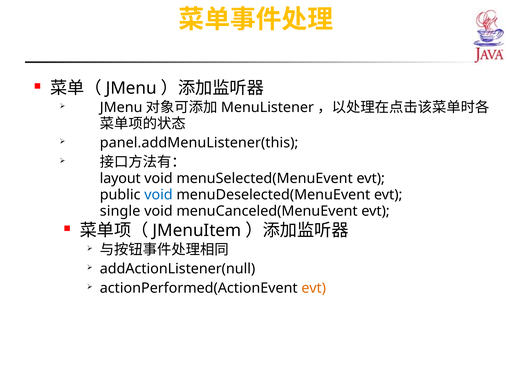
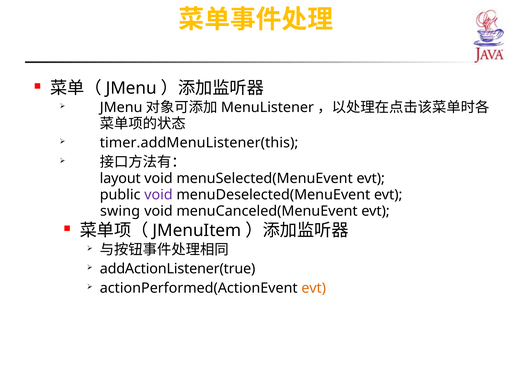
panel.addMenuListener(this: panel.addMenuListener(this -> timer.addMenuListener(this (199, 143)
void colour: blue -> purple (158, 195)
single: single -> swing (120, 211)
addActionListener(null: addActionListener(null -> addActionListener(true (178, 269)
